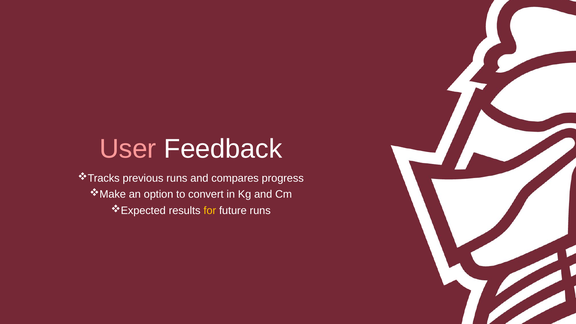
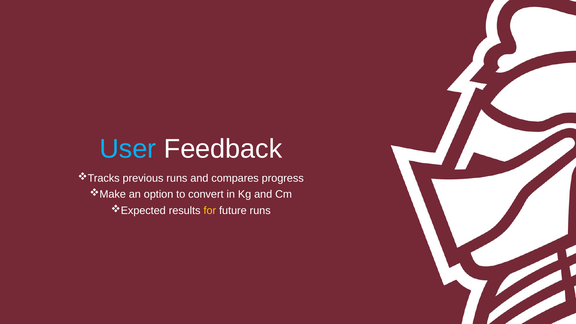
User colour: pink -> light blue (128, 149)
